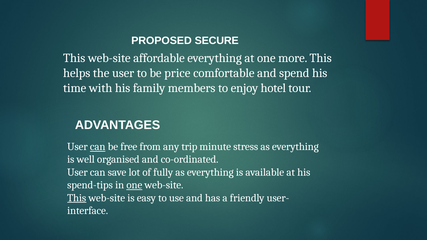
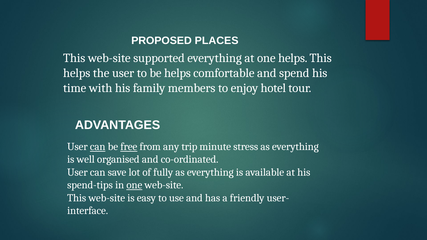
SECURE: SECURE -> PLACES (217, 41)
affordable: affordable -> supported (159, 58)
one more: more -> helps (293, 58)
be price: price -> helps (177, 73)
free underline: none -> present (129, 147)
This underline: present -> none (77, 198)
